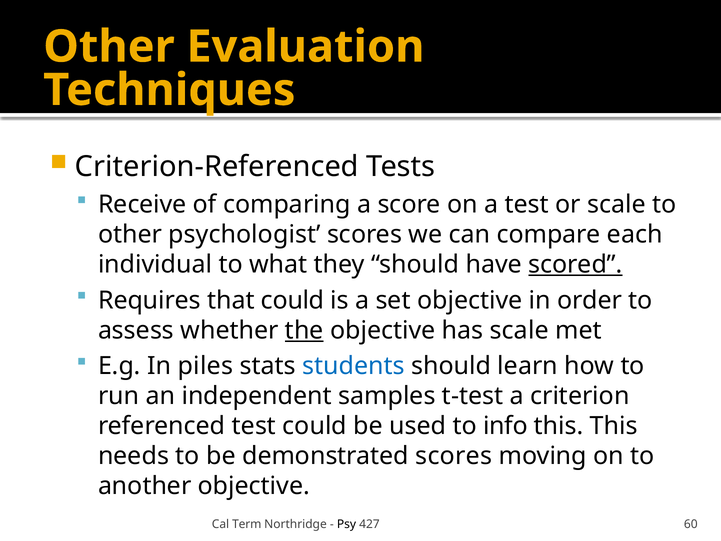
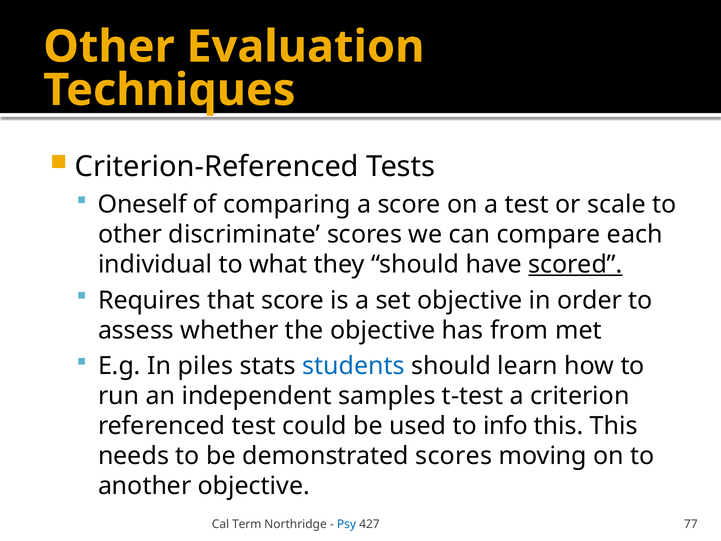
Receive: Receive -> Oneself (142, 204)
psychologist: psychologist -> discriminate (244, 234)
that could: could -> score (293, 300)
the underline: present -> none (304, 330)
has scale: scale -> from (519, 330)
Psy colour: black -> blue (347, 524)
60: 60 -> 77 (691, 524)
